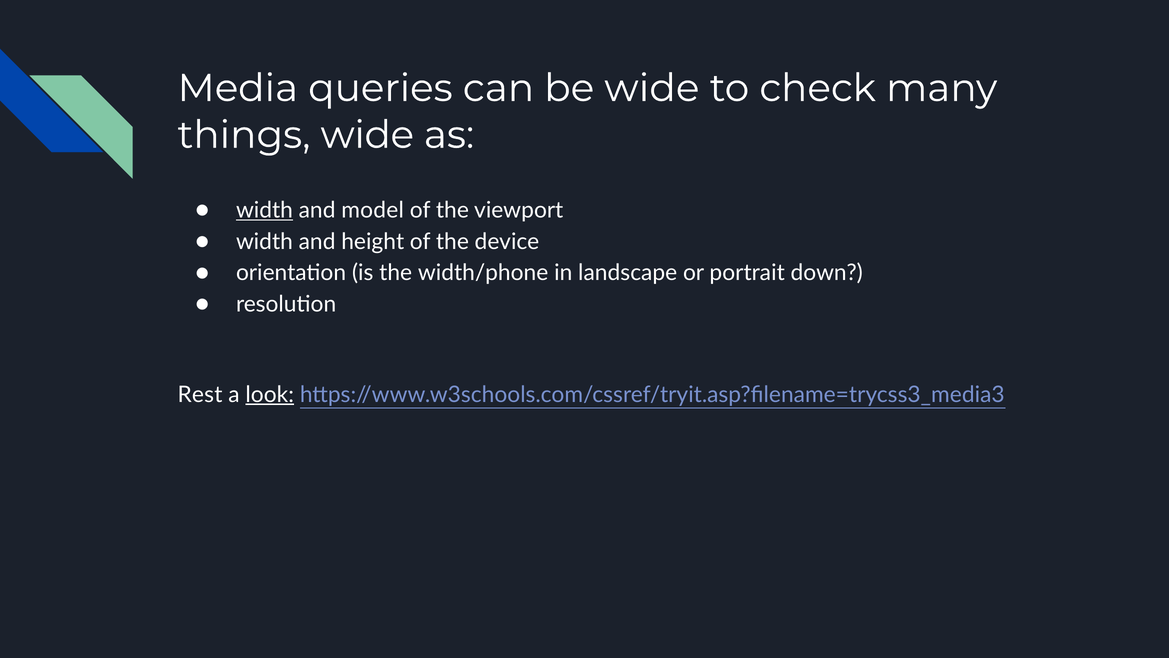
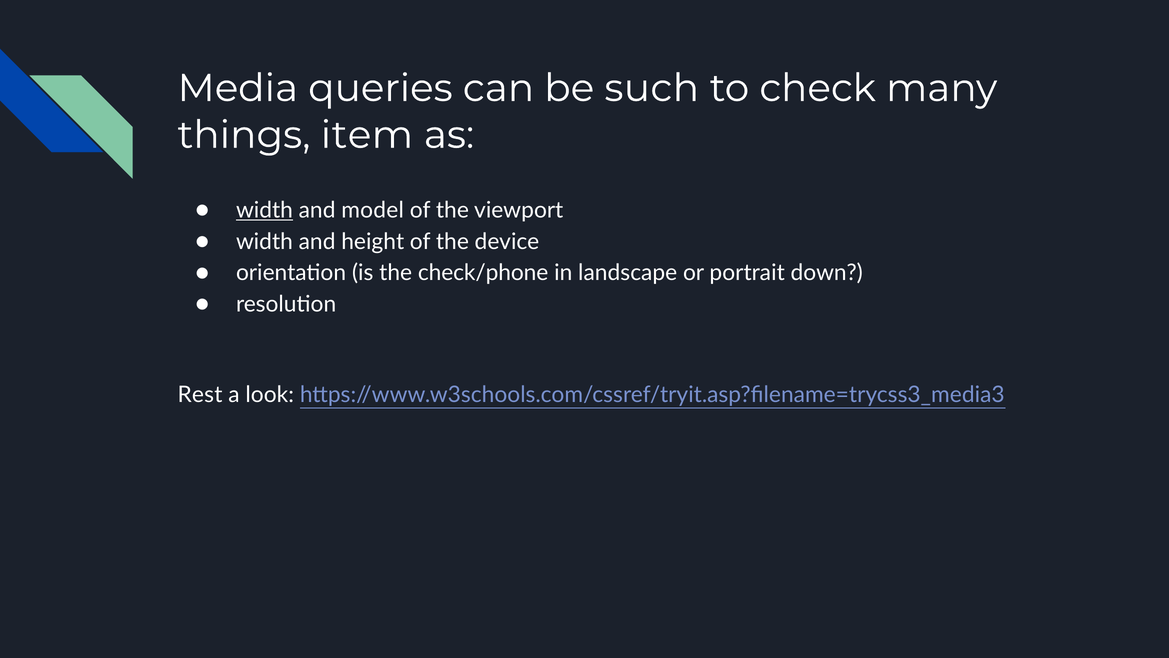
be wide: wide -> such (652, 88)
things wide: wide -> item (367, 135)
width/phone: width/phone -> check/phone (483, 273)
look underline: present -> none (270, 394)
